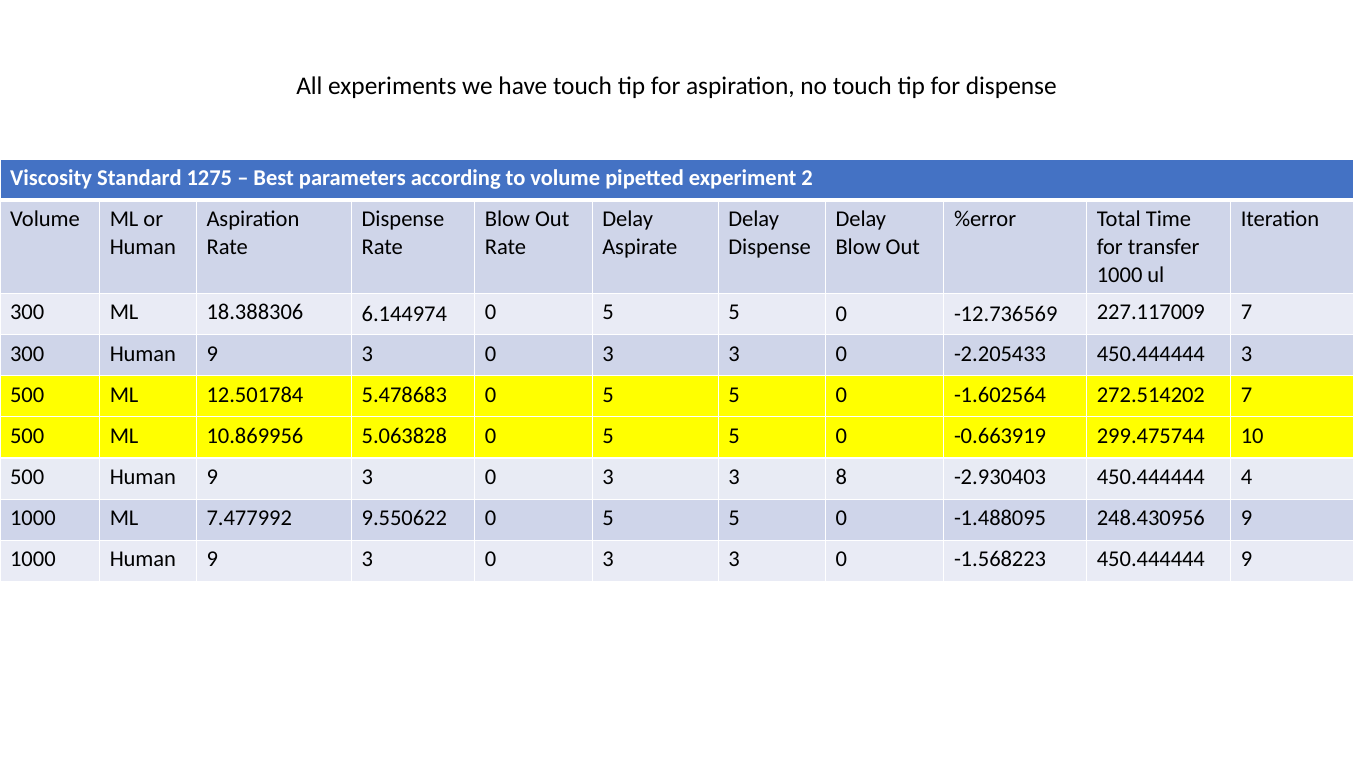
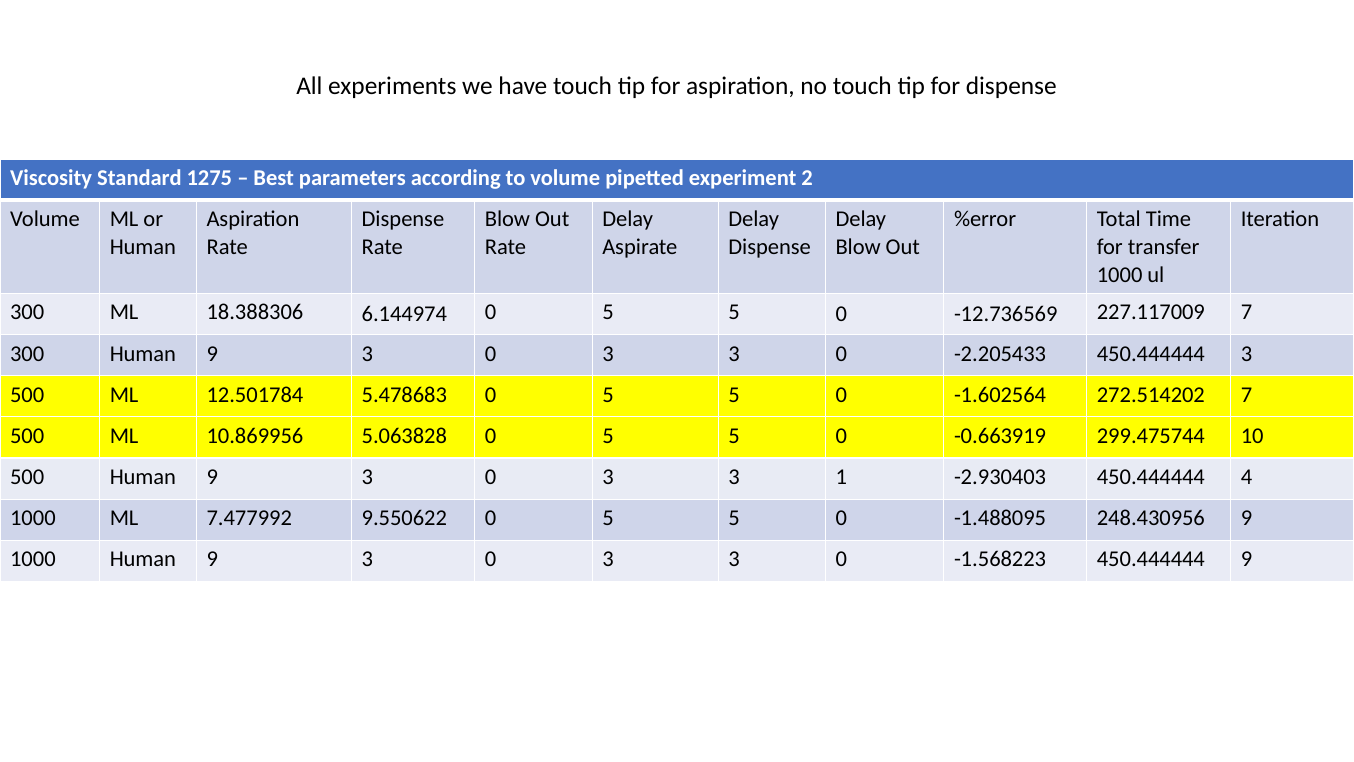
8: 8 -> 1 (841, 477)
